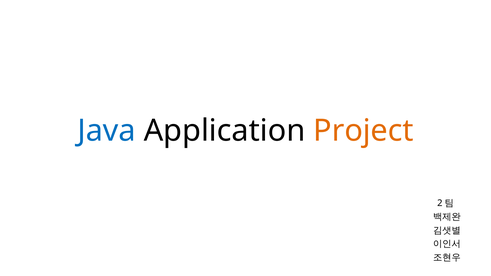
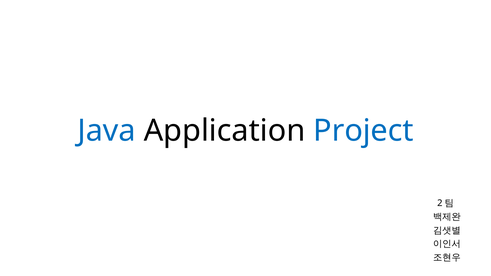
Project colour: orange -> blue (363, 131)
